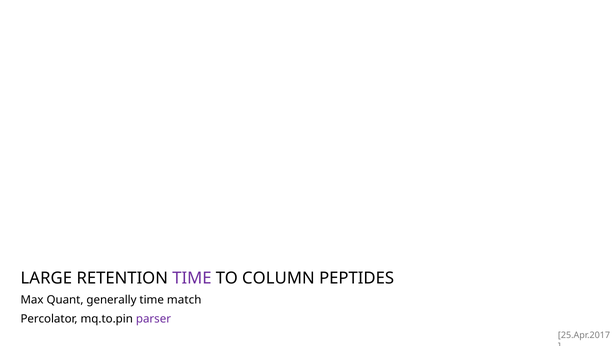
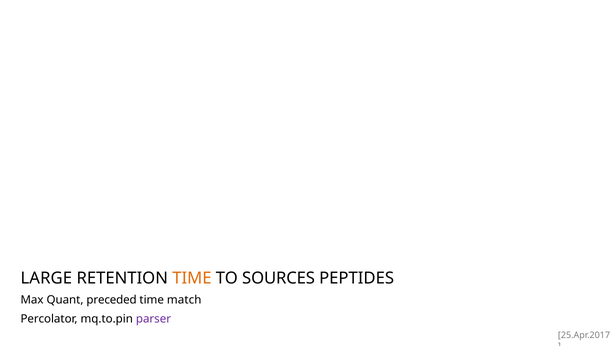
TIME colour: purple -> orange (192, 278)
COLUMN: COLUMN -> SOURCES (279, 278)
generally: generally -> preceded (112, 300)
